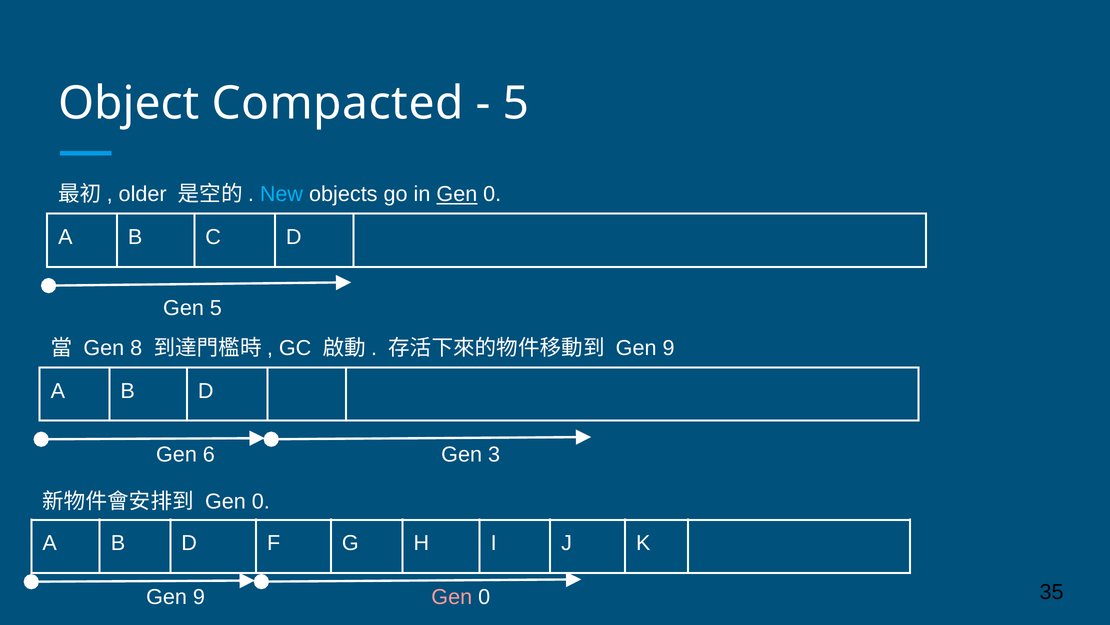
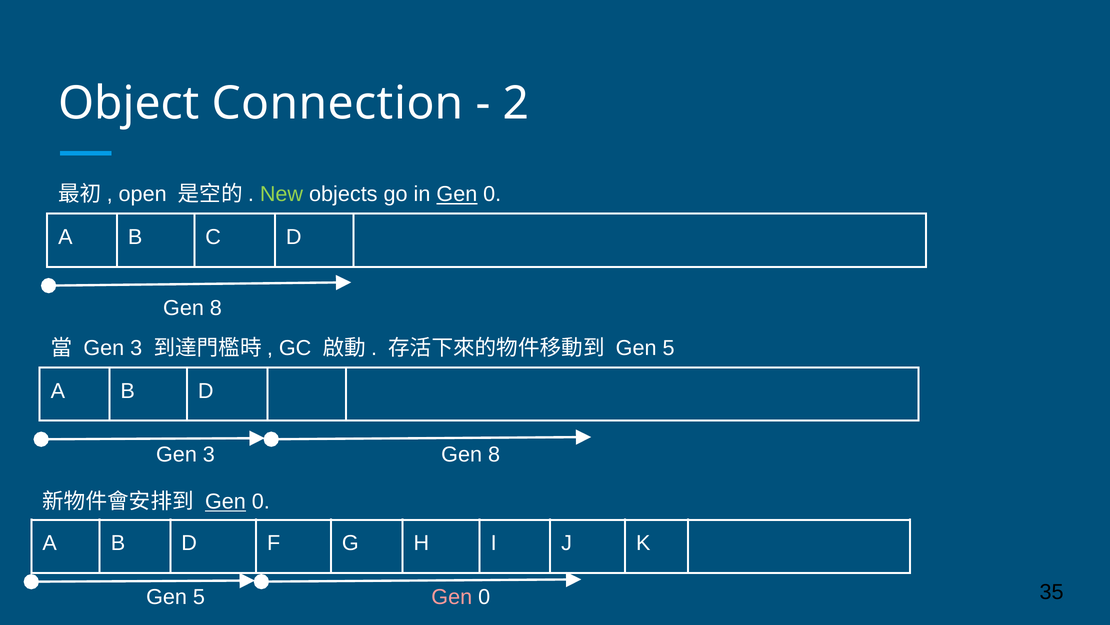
Compacted: Compacted -> Connection (338, 103)
5: 5 -> 2 (516, 103)
older: older -> open (143, 194)
New colour: light blue -> light green (281, 194)
5: 5 -> 8 (216, 308)
8: 8 -> 3 (136, 348)
9: 9 -> 5 (669, 348)
6: 6 -> 3 (209, 454)
3: 3 -> 8 (494, 454)
Gen underline: none -> present (225, 501)
9: 9 -> 5 (199, 596)
